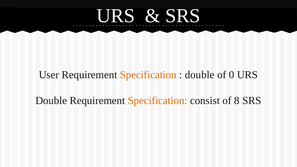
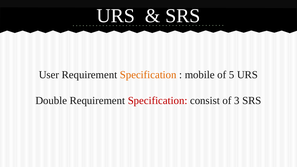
double: double -> mobile (200, 75)
0: 0 -> 5 (232, 75)
Specification colour: orange -> red (158, 101)
8: 8 -> 3 (237, 101)
